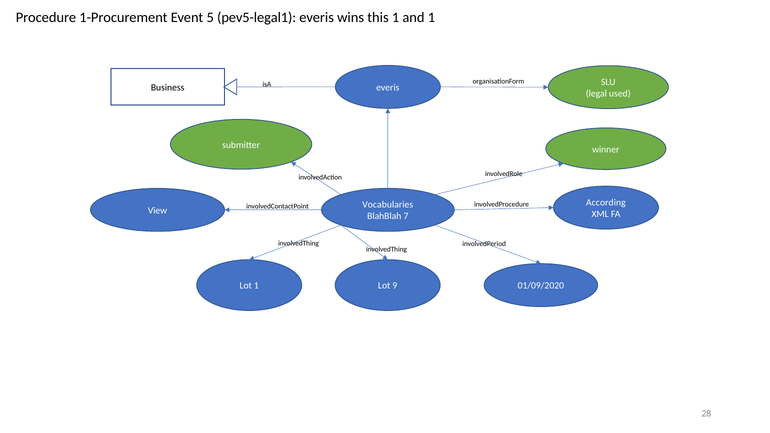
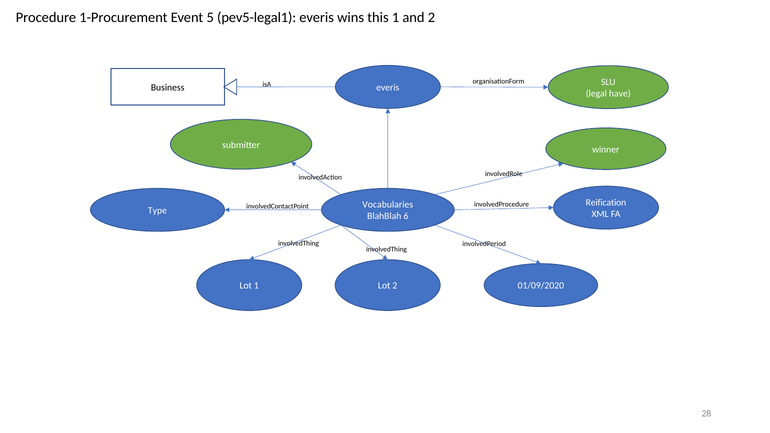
and 1: 1 -> 2 (431, 18)
used: used -> have (620, 94)
According: According -> Reification (606, 203)
View: View -> Type (157, 211)
7: 7 -> 6 (406, 216)
Lot 9: 9 -> 2 (395, 286)
